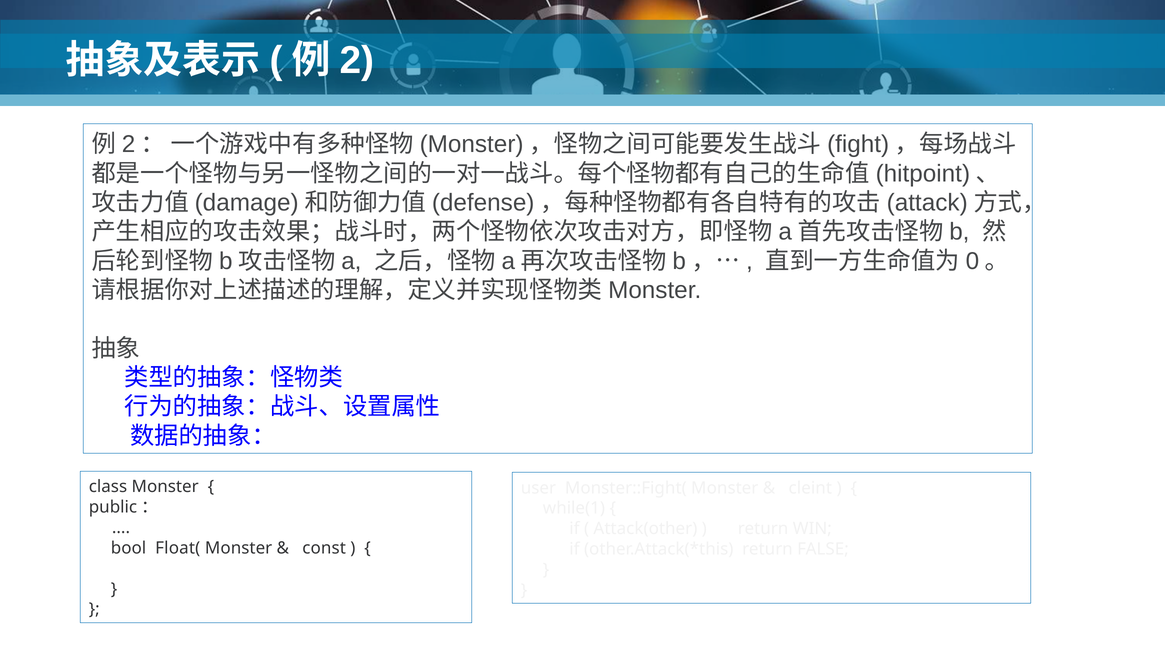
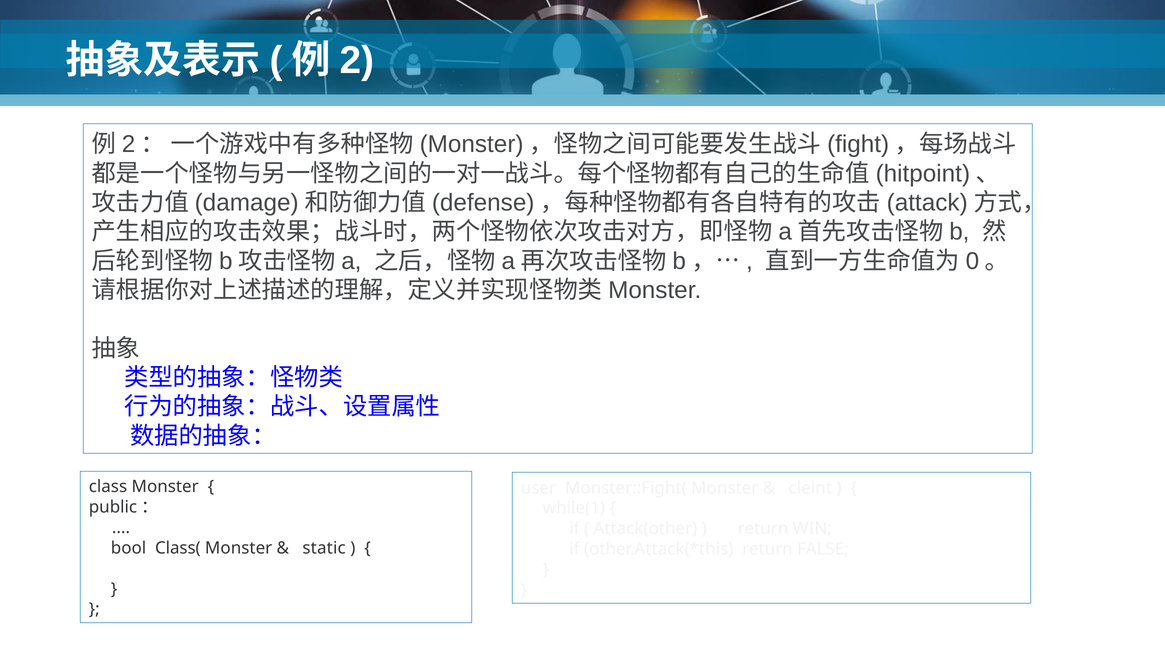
Float(: Float( -> Class( (178, 548)
const: const -> static (324, 548)
